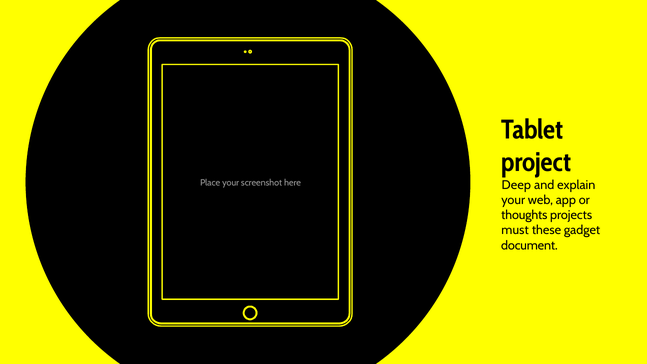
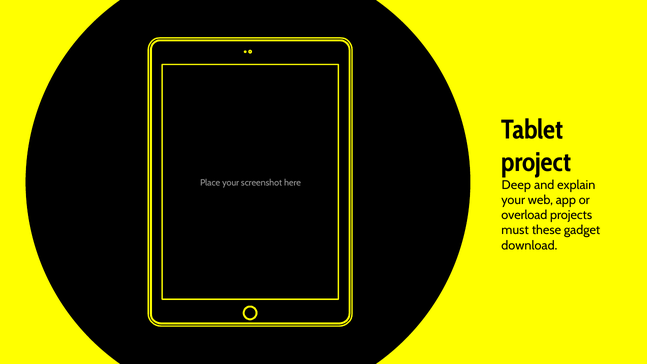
thoughts: thoughts -> overload (524, 215)
document: document -> download (529, 245)
